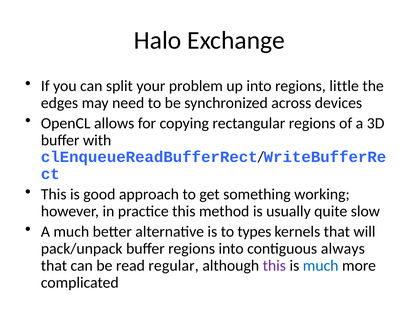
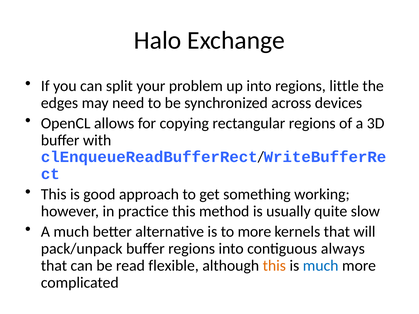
to types: types -> more (254, 232)
regular: regular -> flexible (174, 266)
this colour: purple -> orange (274, 266)
